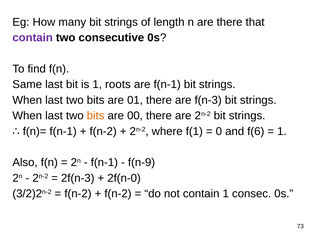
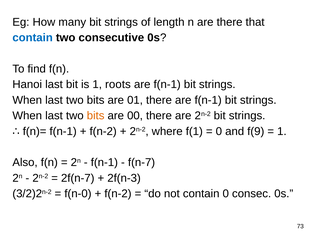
contain colour: purple -> blue (33, 38)
Same: Same -> Hanoi (27, 85)
there are f(n-3: f(n-3 -> f(n-1 (208, 100)
f(6: f(6 -> f(9 (256, 132)
f(n-9: f(n-9 -> f(n-7 (142, 163)
2f(n-3: 2f(n-3 -> 2f(n-7 (78, 178)
2f(n-0: 2f(n-0 -> 2f(n-3 (124, 178)
f(n-2: f(n-2 -> f(n-0 (78, 194)
contain 1: 1 -> 0 (226, 194)
